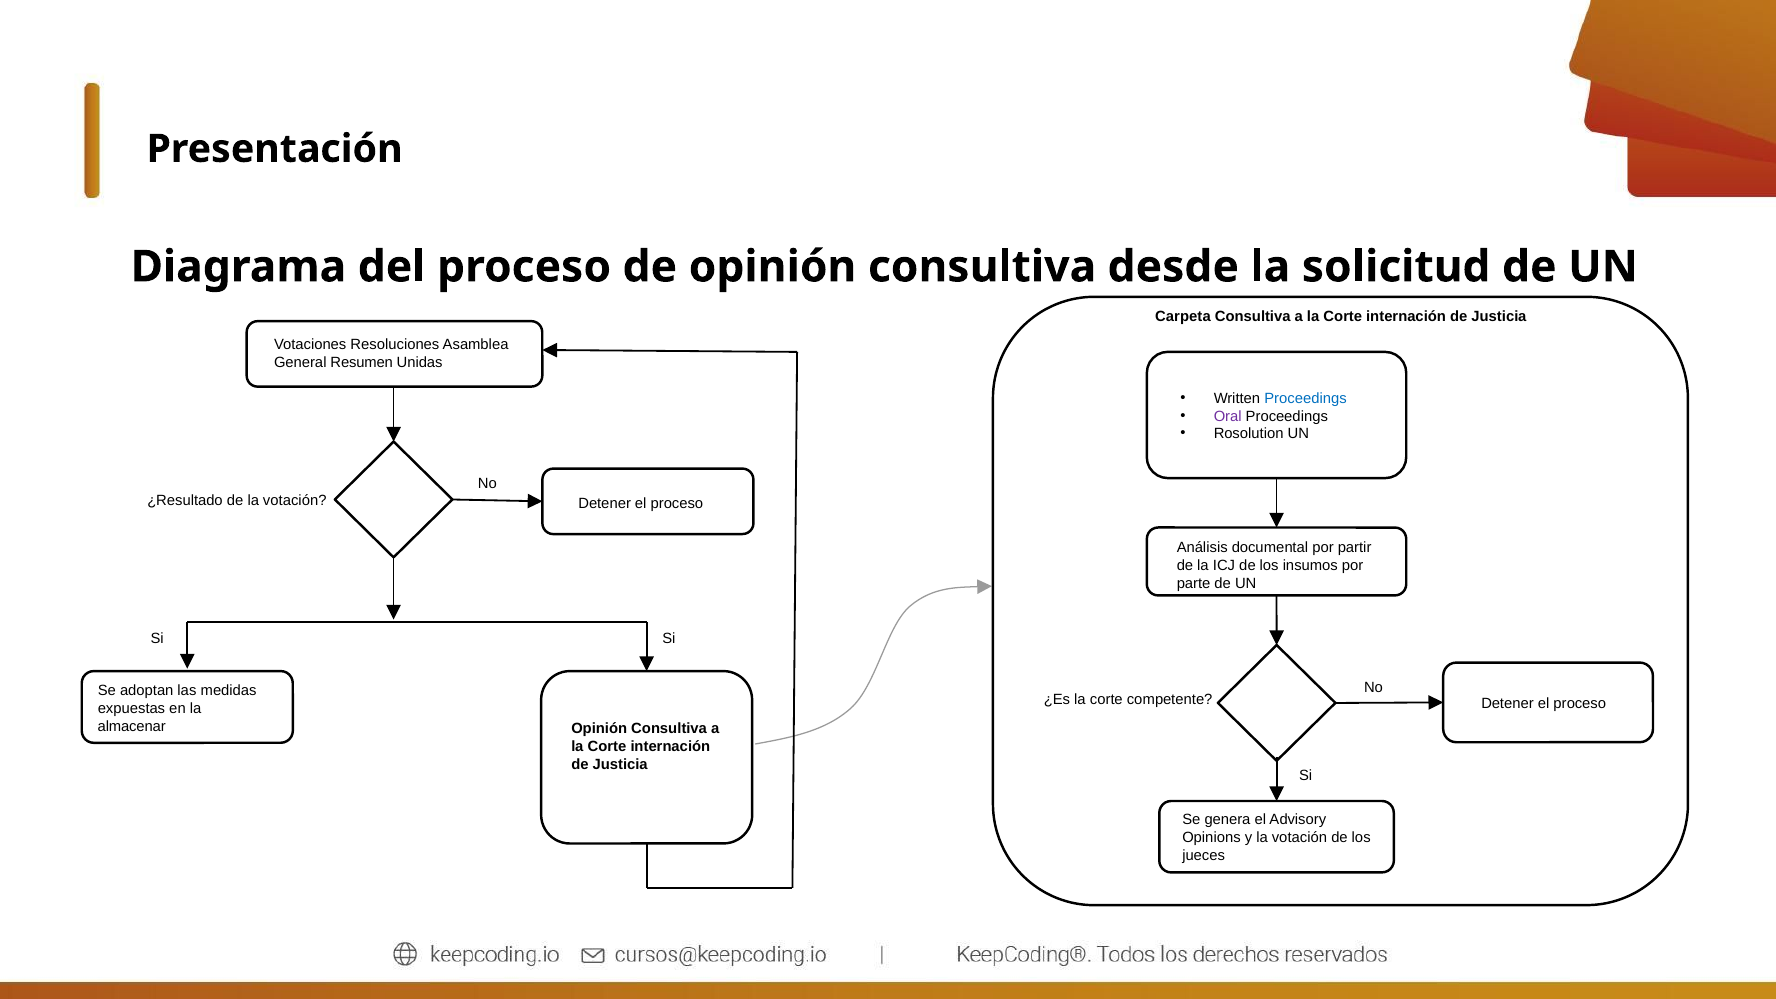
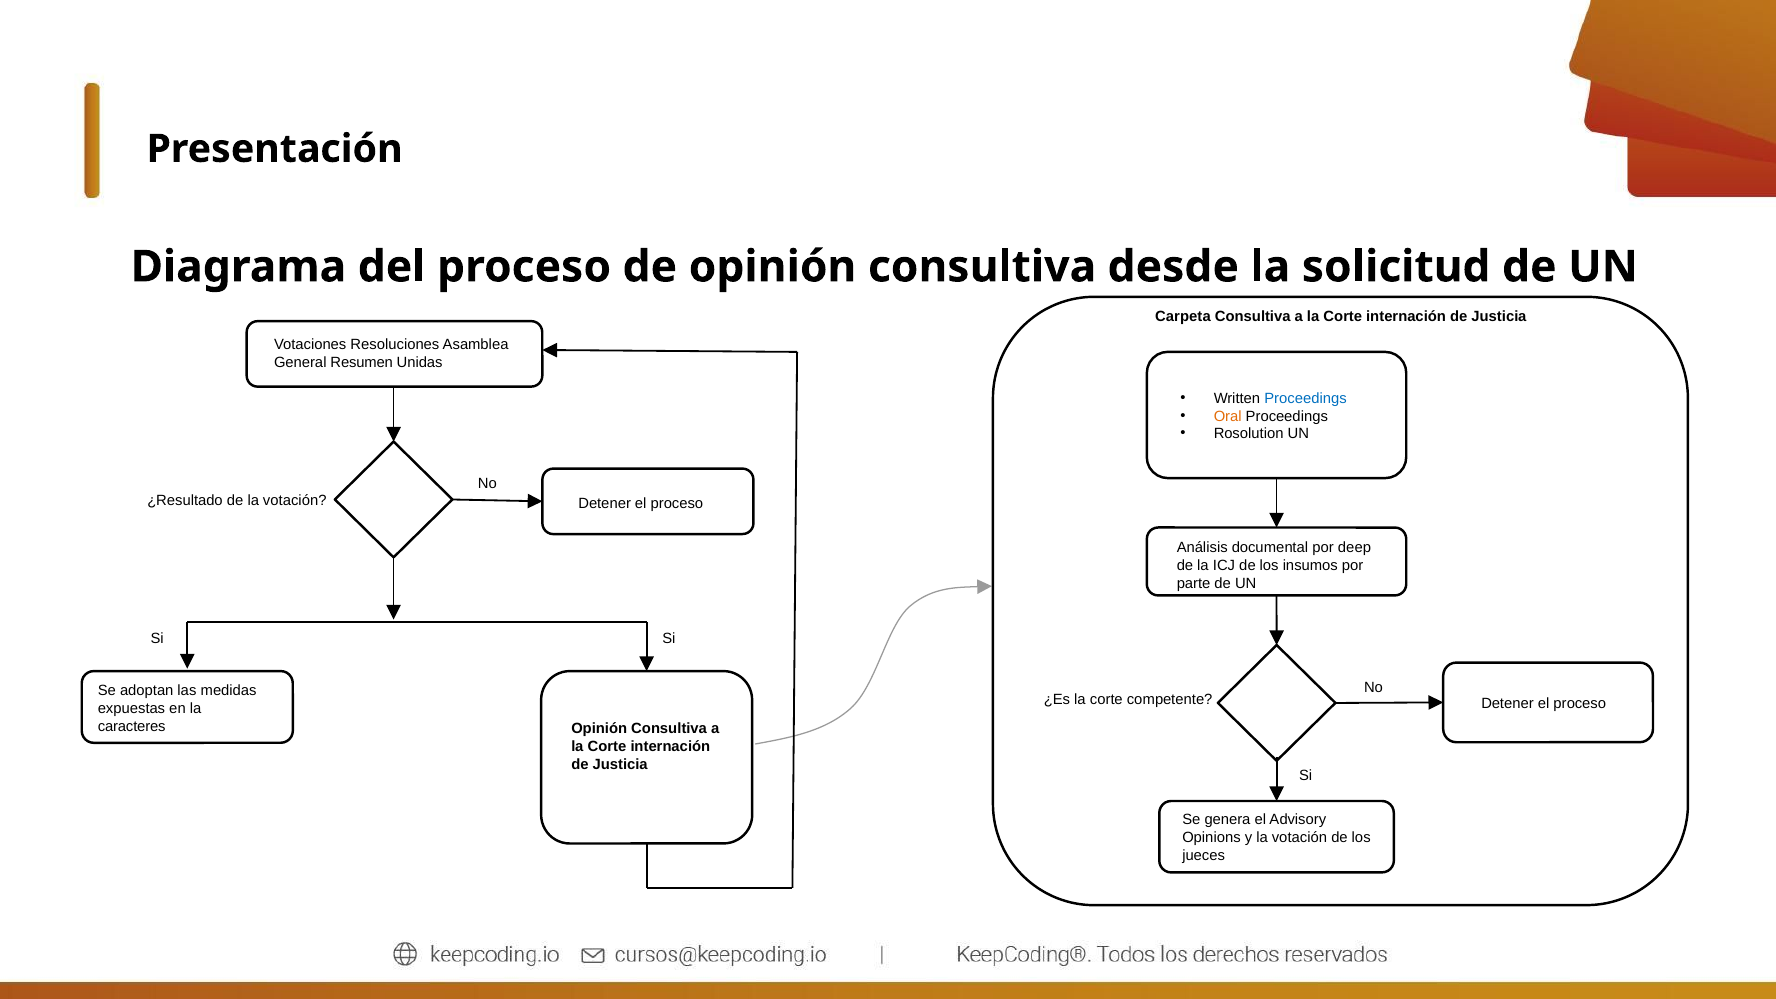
Oral colour: purple -> orange (1228, 416)
partir: partir -> deep (1355, 548)
almacenar: almacenar -> caracteres (132, 726)
